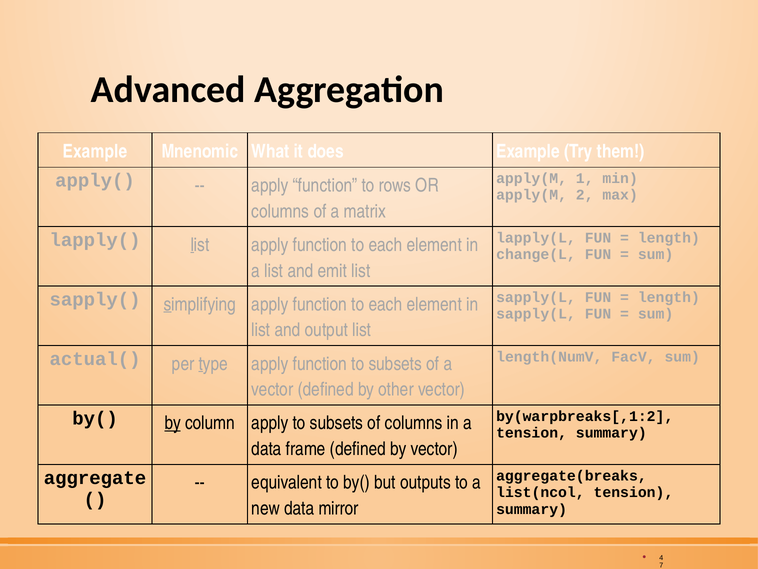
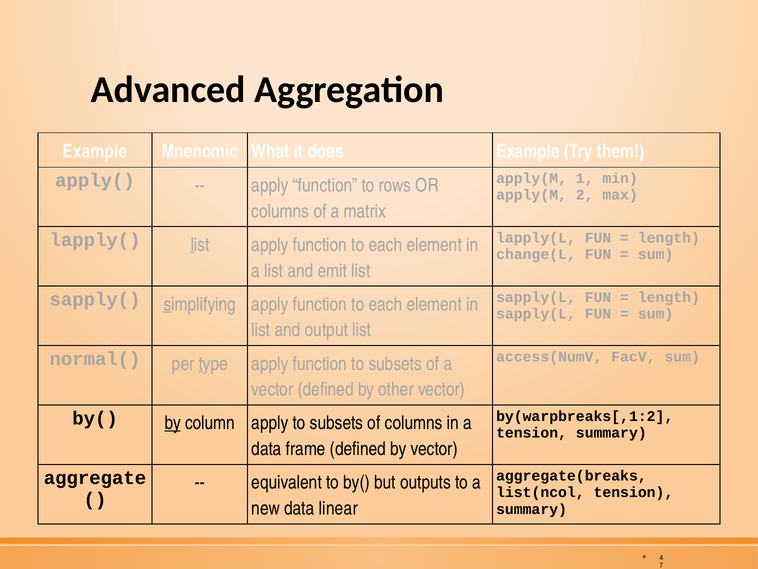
length(NumV: length(NumV -> access(NumV (549, 356)
actual(: actual( -> normal( (95, 359)
mirror: mirror -> linear (338, 508)
